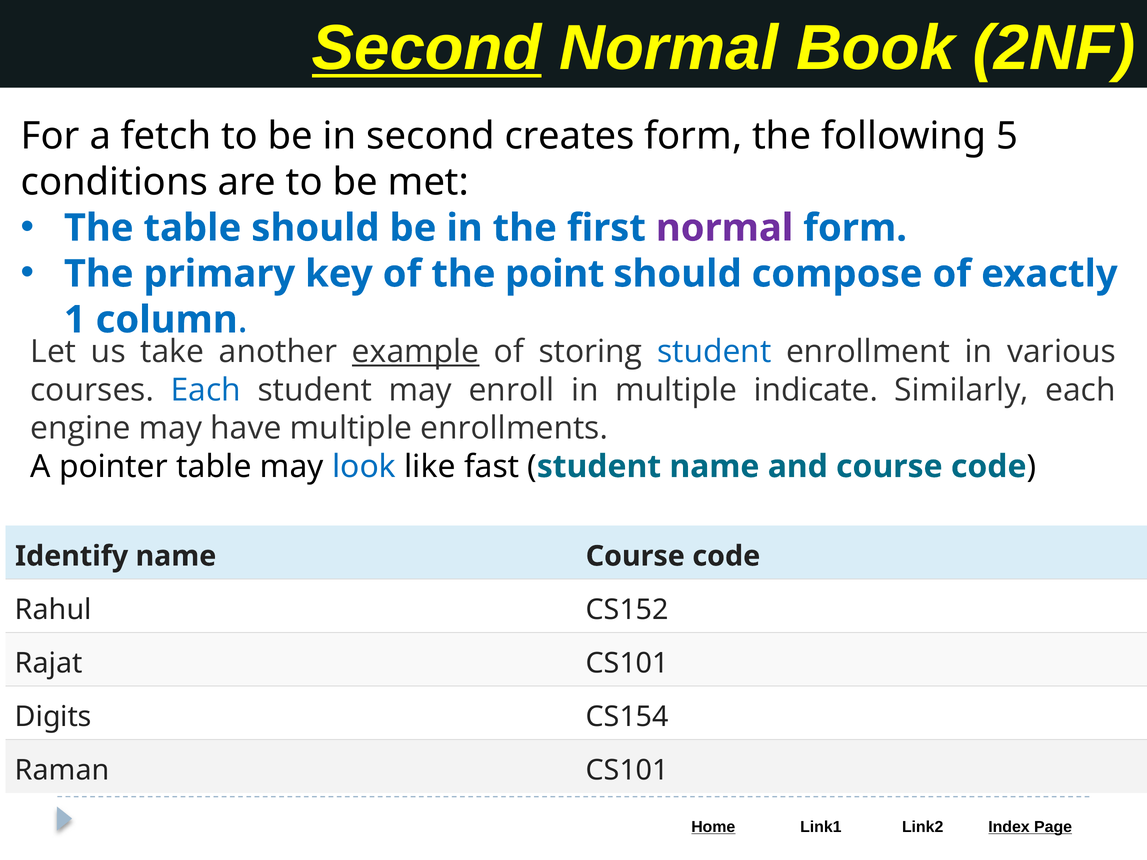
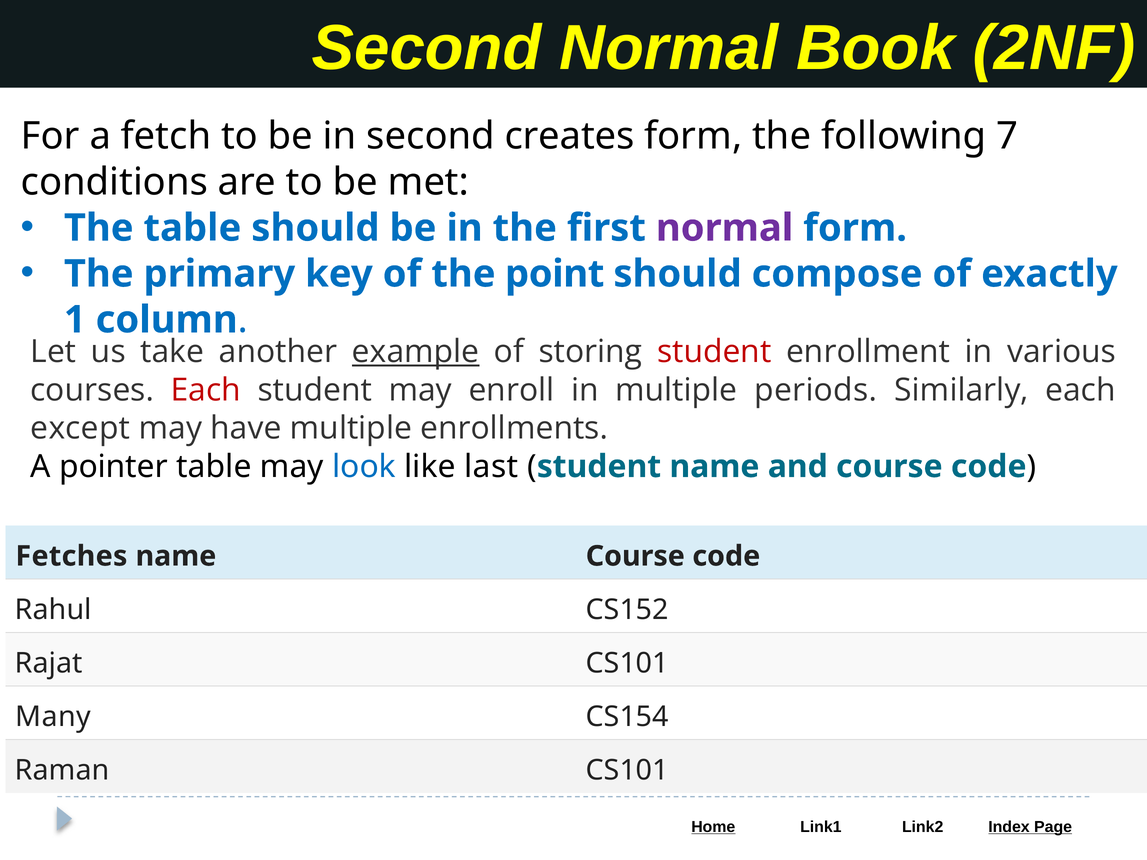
Second underline: present -> none (427, 48)
5: 5 -> 7 (1007, 136)
student colour: blue -> red (714, 352)
Each colour: blue -> red (206, 390)
indicate: indicate -> periods (816, 390)
engine: engine -> except (80, 428)
fast: fast -> last (491, 467)
Identify: Identify -> Fetches (71, 556)
Digits: Digits -> Many (53, 717)
